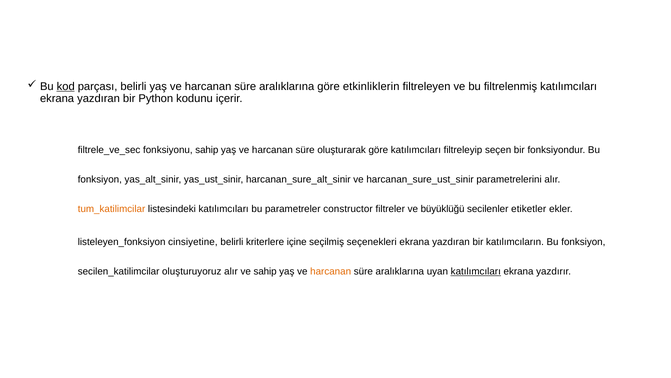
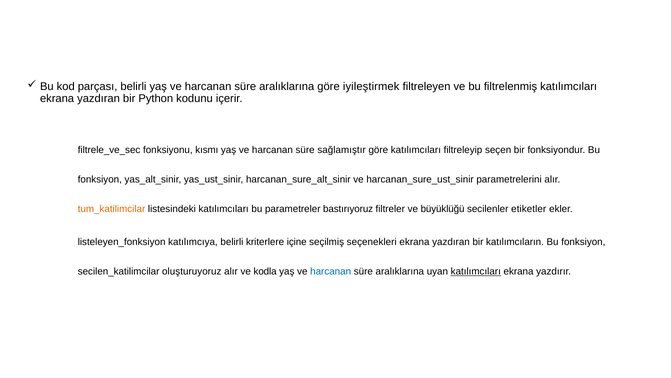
kod underline: present -> none (66, 86)
etkinliklerin: etkinliklerin -> iyileştirmek (371, 86)
fonksiyonu sahip: sahip -> kısmı (207, 150)
oluşturarak: oluşturarak -> sağlamıştır (342, 150)
constructor: constructor -> bastırıyoruz (348, 209)
cinsiyetine: cinsiyetine -> katılımcıya (193, 242)
ve sahip: sahip -> kodla (265, 271)
harcanan colour: orange -> blue (331, 271)
